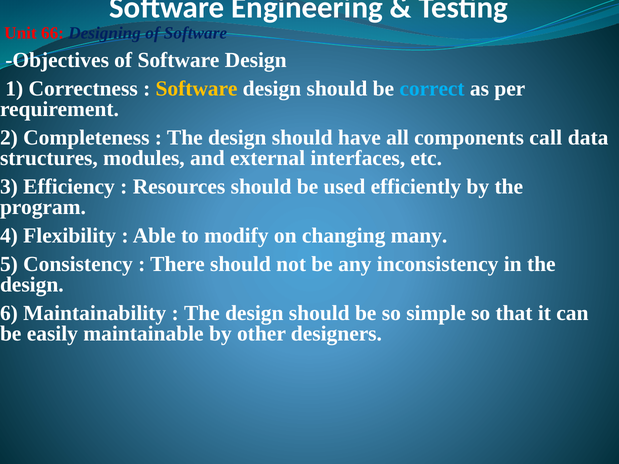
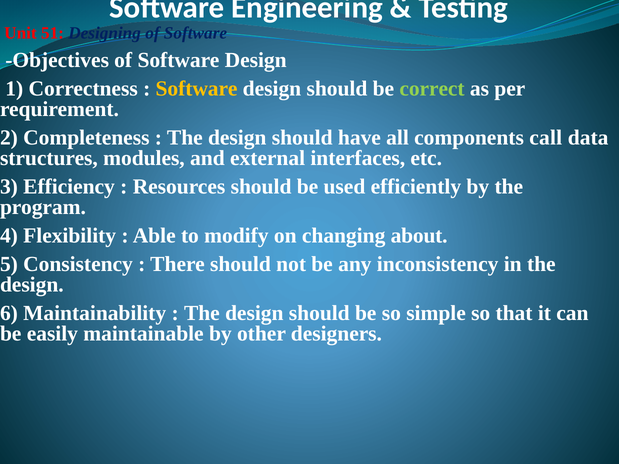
66: 66 -> 51 (52, 33)
correct colour: light blue -> light green (432, 89)
many: many -> about (419, 236)
